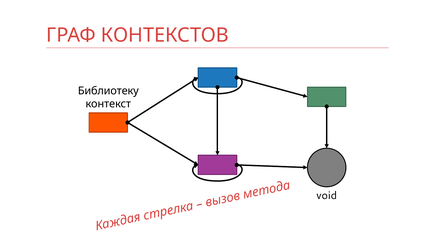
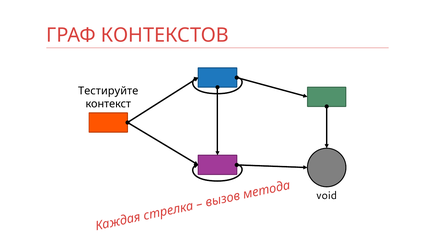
Библиотеку: Библиотеку -> Тестируйте (108, 91)
